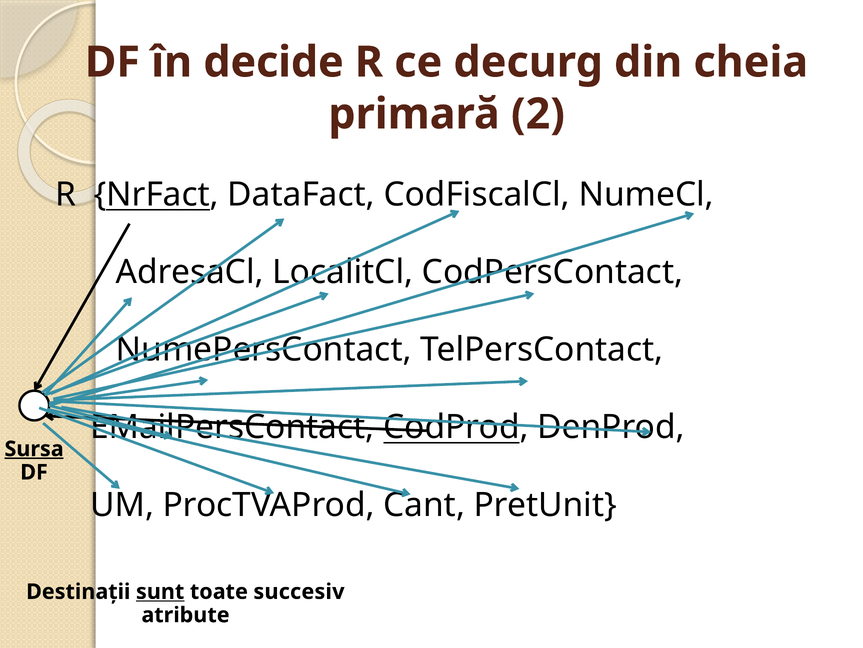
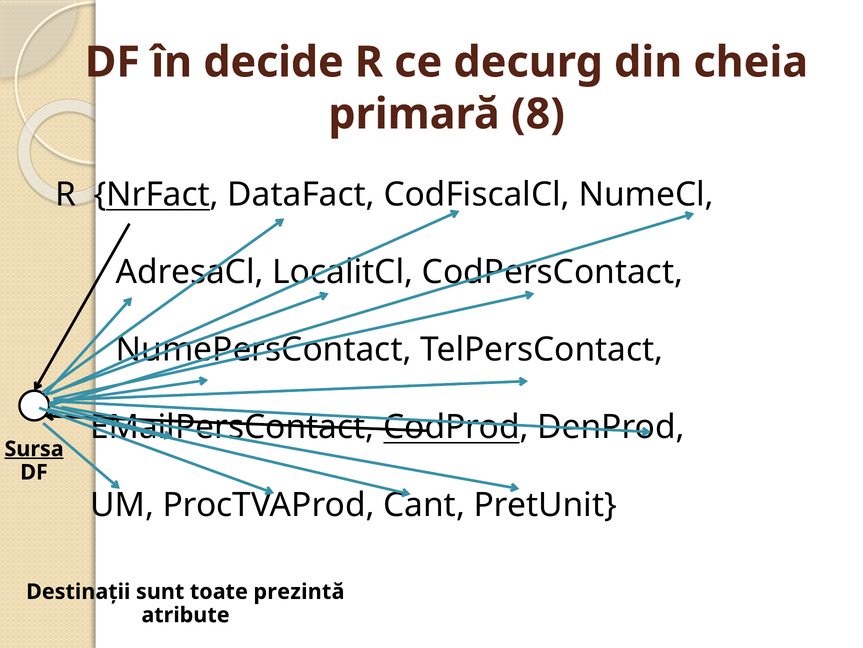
2: 2 -> 8 (538, 114)
sunt underline: present -> none (160, 591)
succesiv: succesiv -> prezintă (299, 591)
